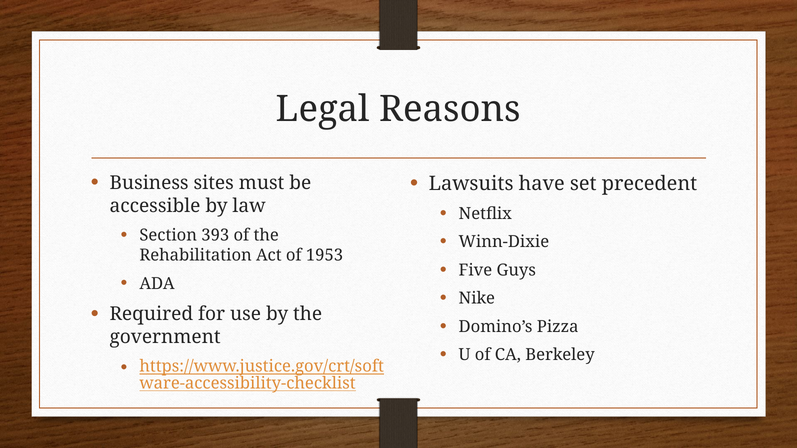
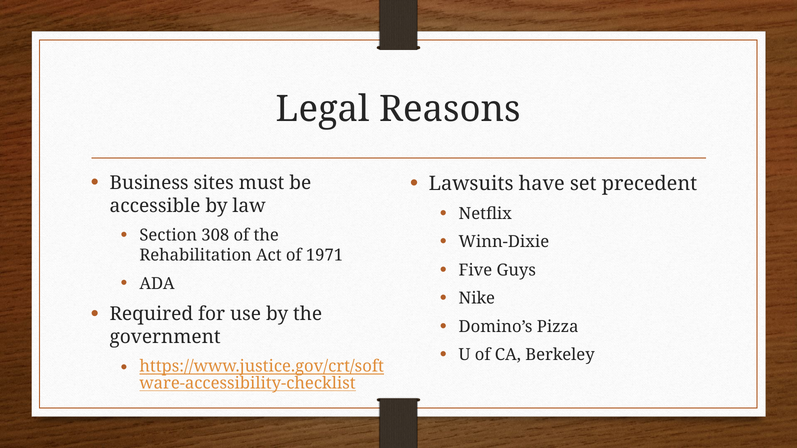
393: 393 -> 308 (215, 236)
1953: 1953 -> 1971 (325, 256)
